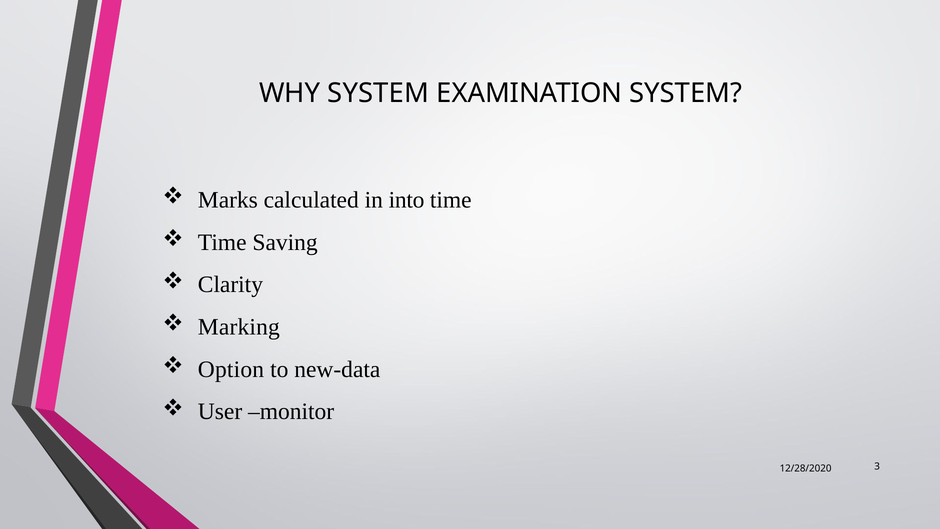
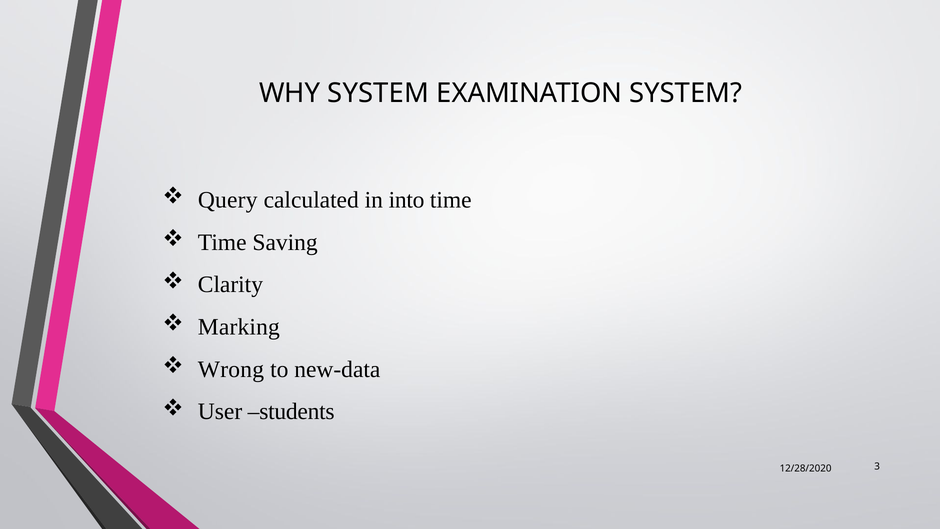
Marks: Marks -> Query (228, 200)
Option: Option -> Wrong (231, 369)
monitor: monitor -> students (291, 411)
